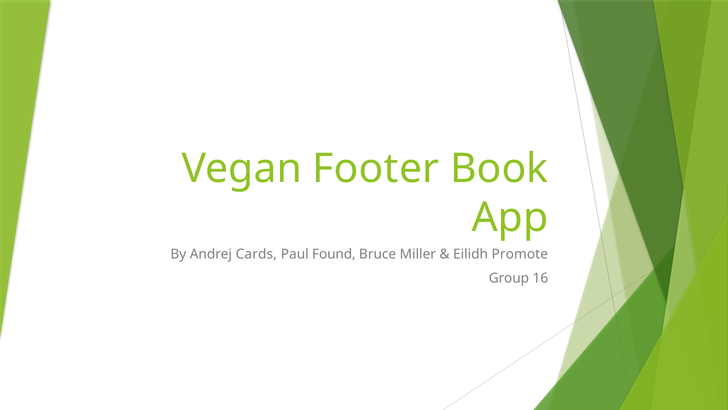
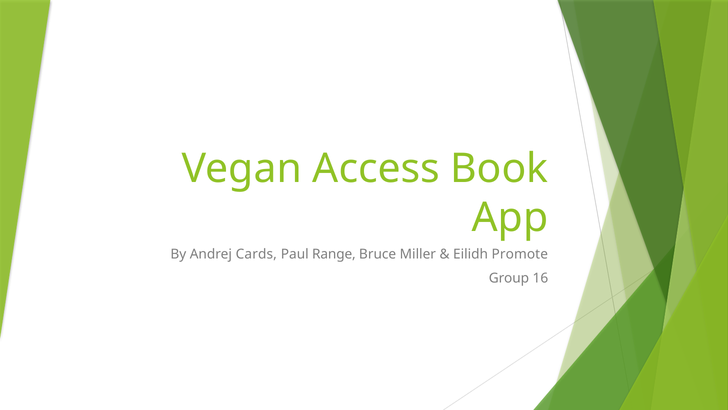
Footer: Footer -> Access (376, 168)
Found: Found -> Range (334, 254)
